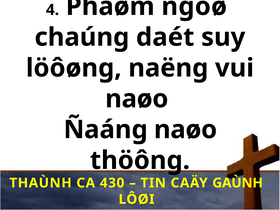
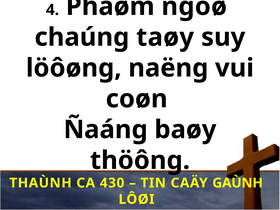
daét: daét -> taøy (165, 37)
naøo: naøo -> coøn (137, 99)
Ñaáng naøo: naøo -> baøy (185, 130)
